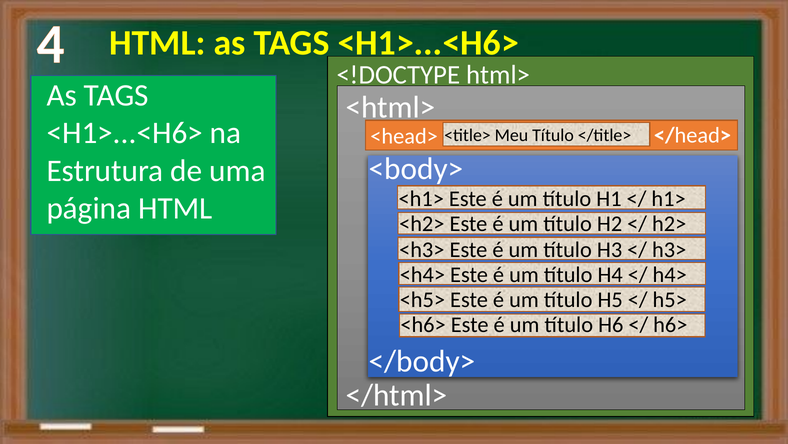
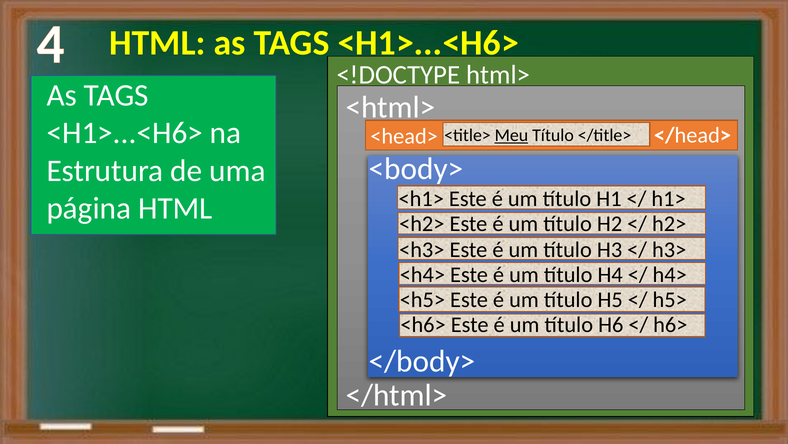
Meu underline: none -> present (511, 135)
